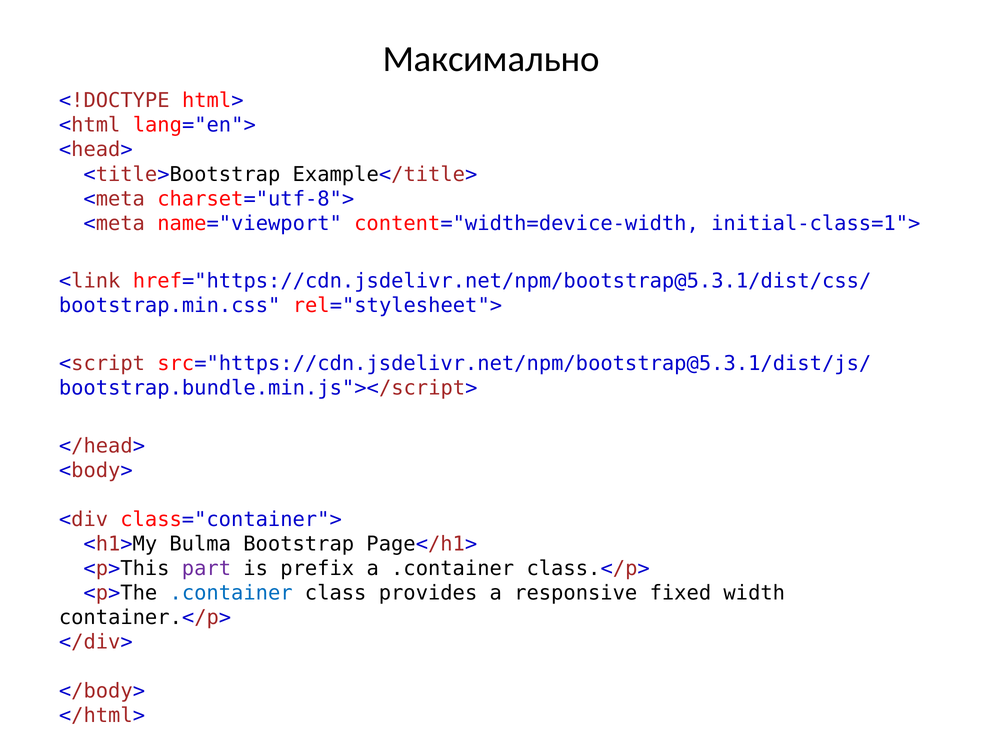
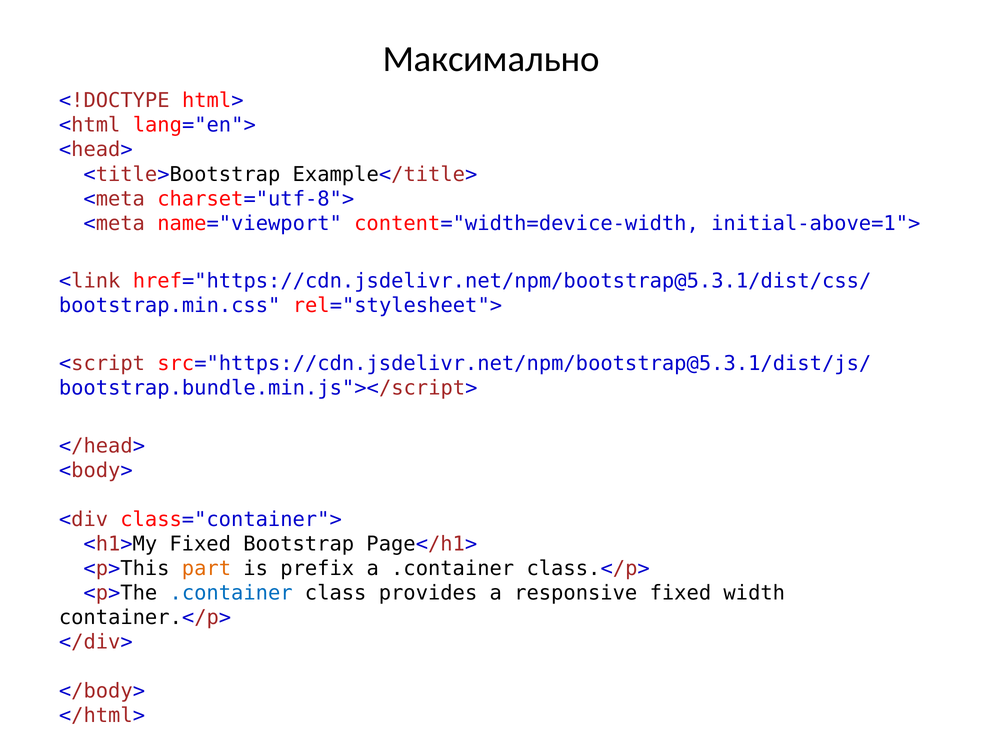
initial-class=1">: initial-class=1"> -> initial-above=1"> (816, 223)
<h1>My Bulma: Bulma -> Fixed (200, 544)
part colour: purple -> orange (206, 569)
